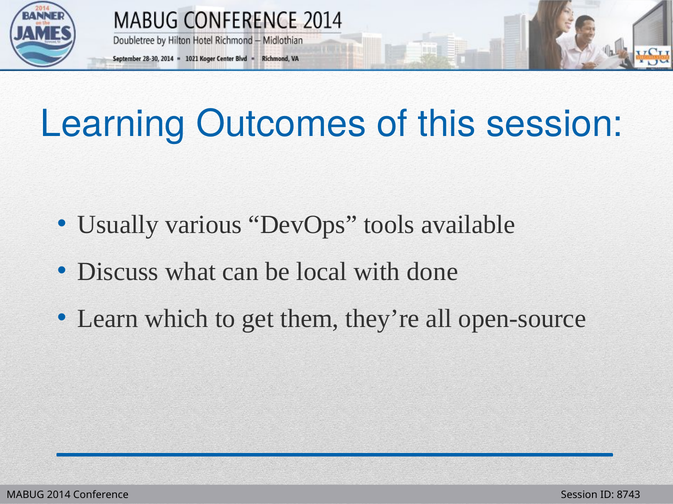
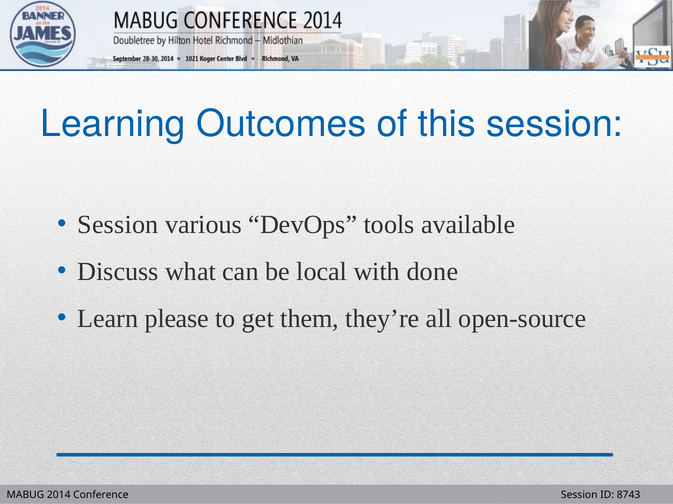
Usually: Usually -> Session (118, 225)
which: which -> please (177, 319)
